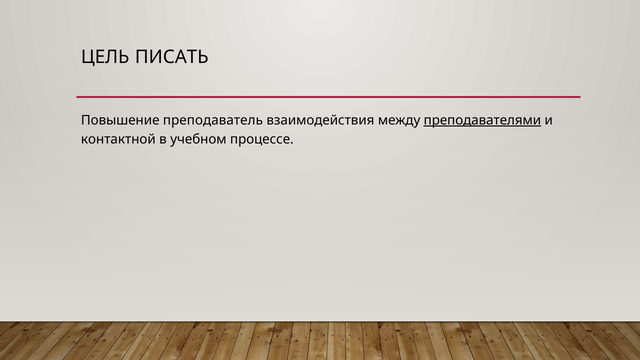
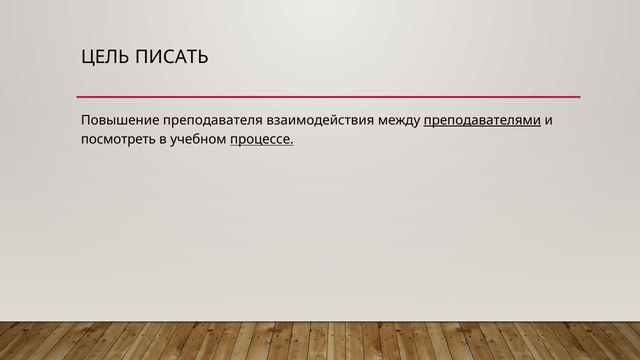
преподаватель: преподаватель -> преподавателя (213, 120)
контактной: контактной -> посмотреть (118, 140)
процессе underline: none -> present (262, 140)
